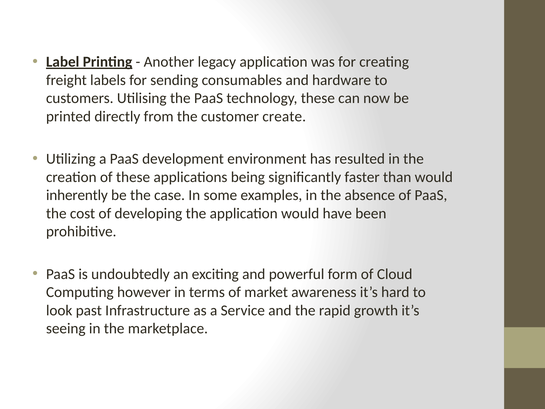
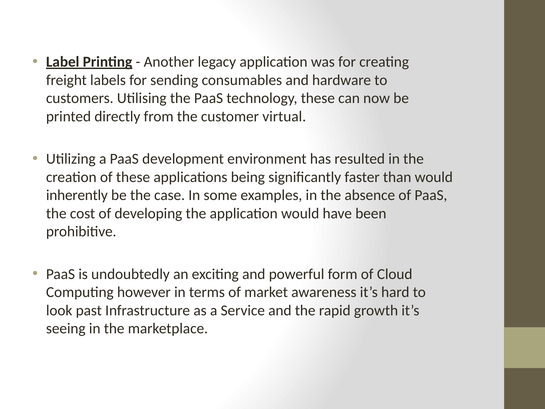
create: create -> virtual (284, 116)
